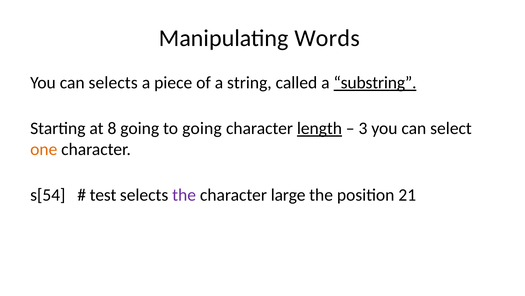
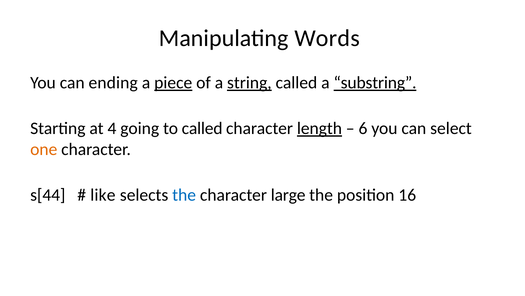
can selects: selects -> ending (113, 83)
piece underline: none -> present (173, 83)
string underline: none -> present (249, 83)
8: 8 -> 4 (112, 128)
to going: going -> called (202, 128)
3: 3 -> 6 (363, 128)
s[54: s[54 -> s[44 (48, 195)
test: test -> like (103, 195)
the colour: purple -> blue (184, 195)
21: 21 -> 16 (407, 195)
